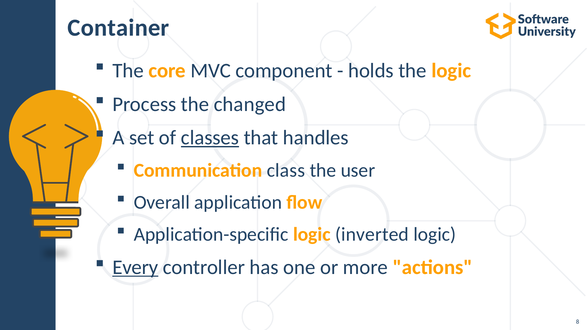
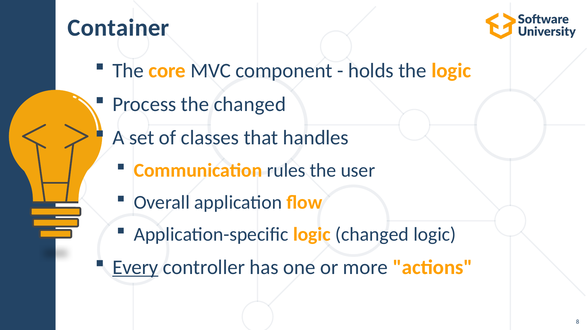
classes underline: present -> none (210, 138)
class: class -> rules (286, 171)
logic inverted: inverted -> changed (372, 235)
